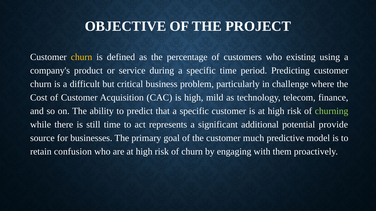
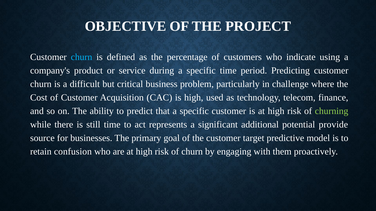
churn colour: yellow -> light blue (82, 57)
existing: existing -> indicate (301, 57)
mild: mild -> used (215, 98)
much: much -> target (254, 138)
